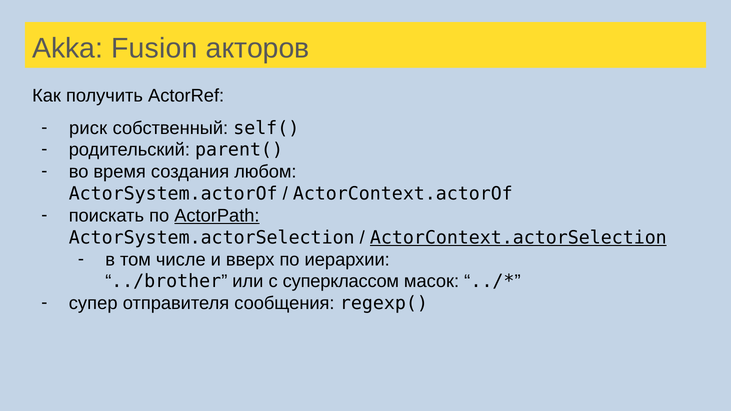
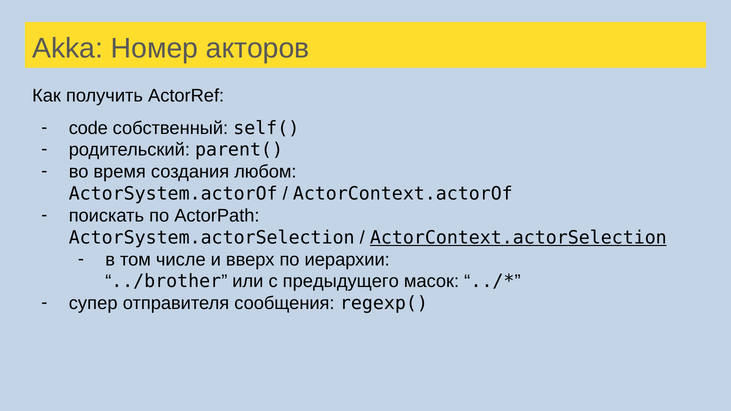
Fusion: Fusion -> Номер (155, 48)
риск: риск -> code (88, 128)
ActorPath underline: present -> none (217, 216)
суперклассом: суперклассом -> предыдущего (341, 282)
